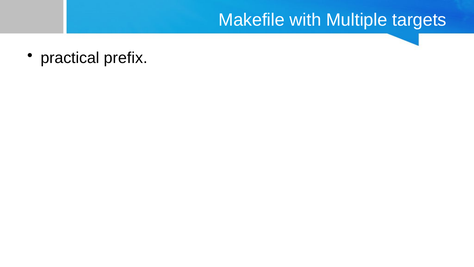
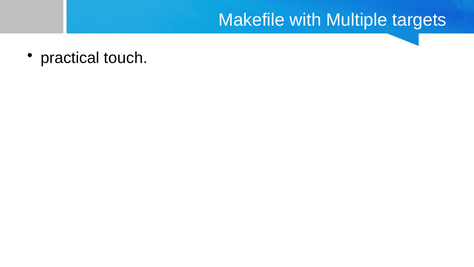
prefix: prefix -> touch (126, 58)
